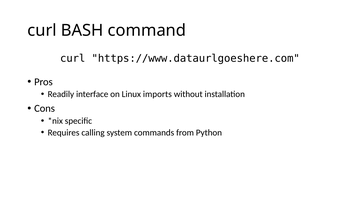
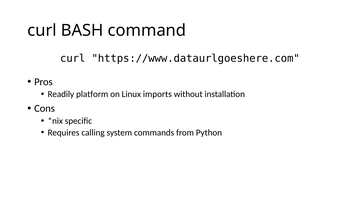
interface: interface -> platform (92, 94)
